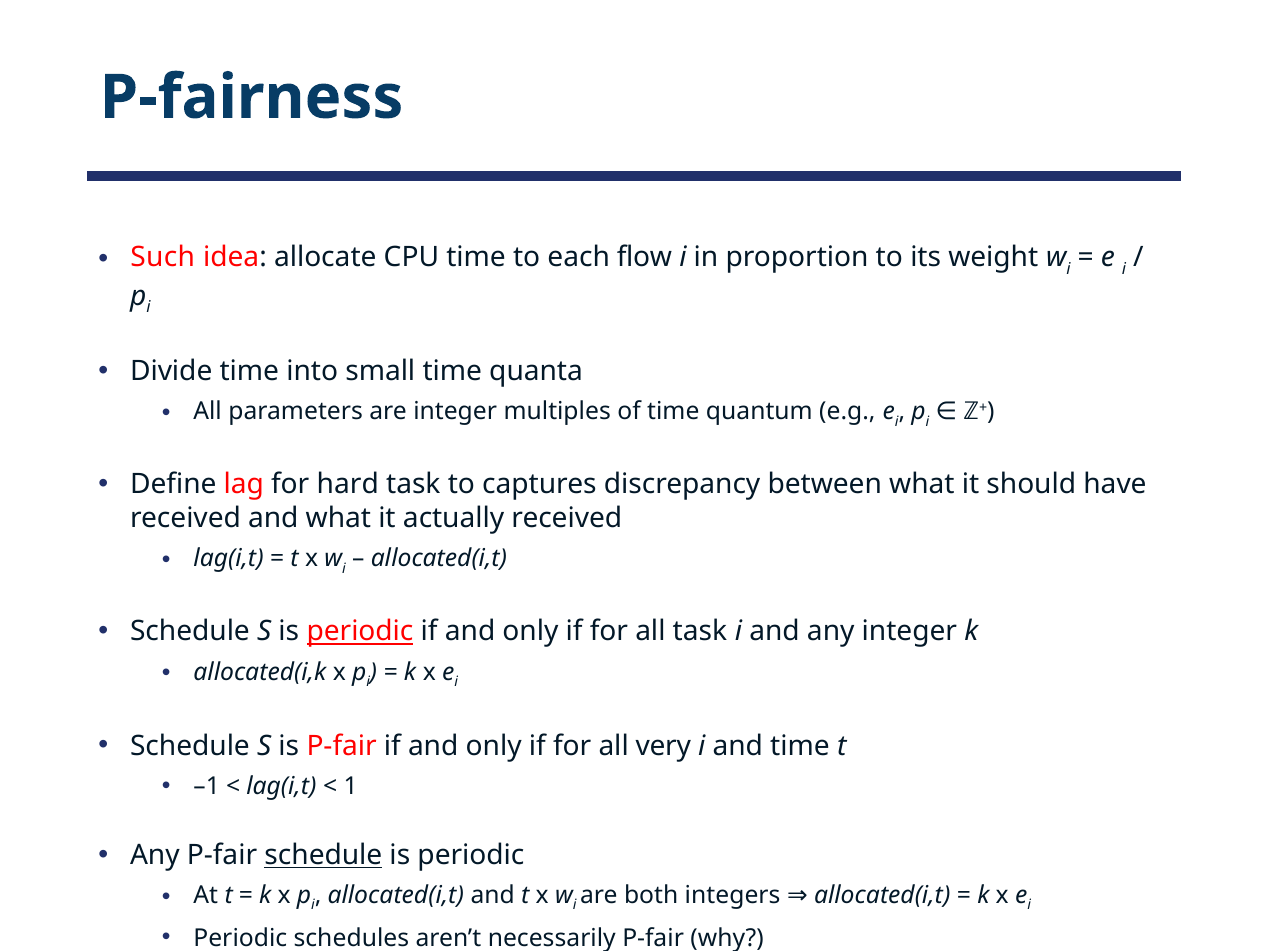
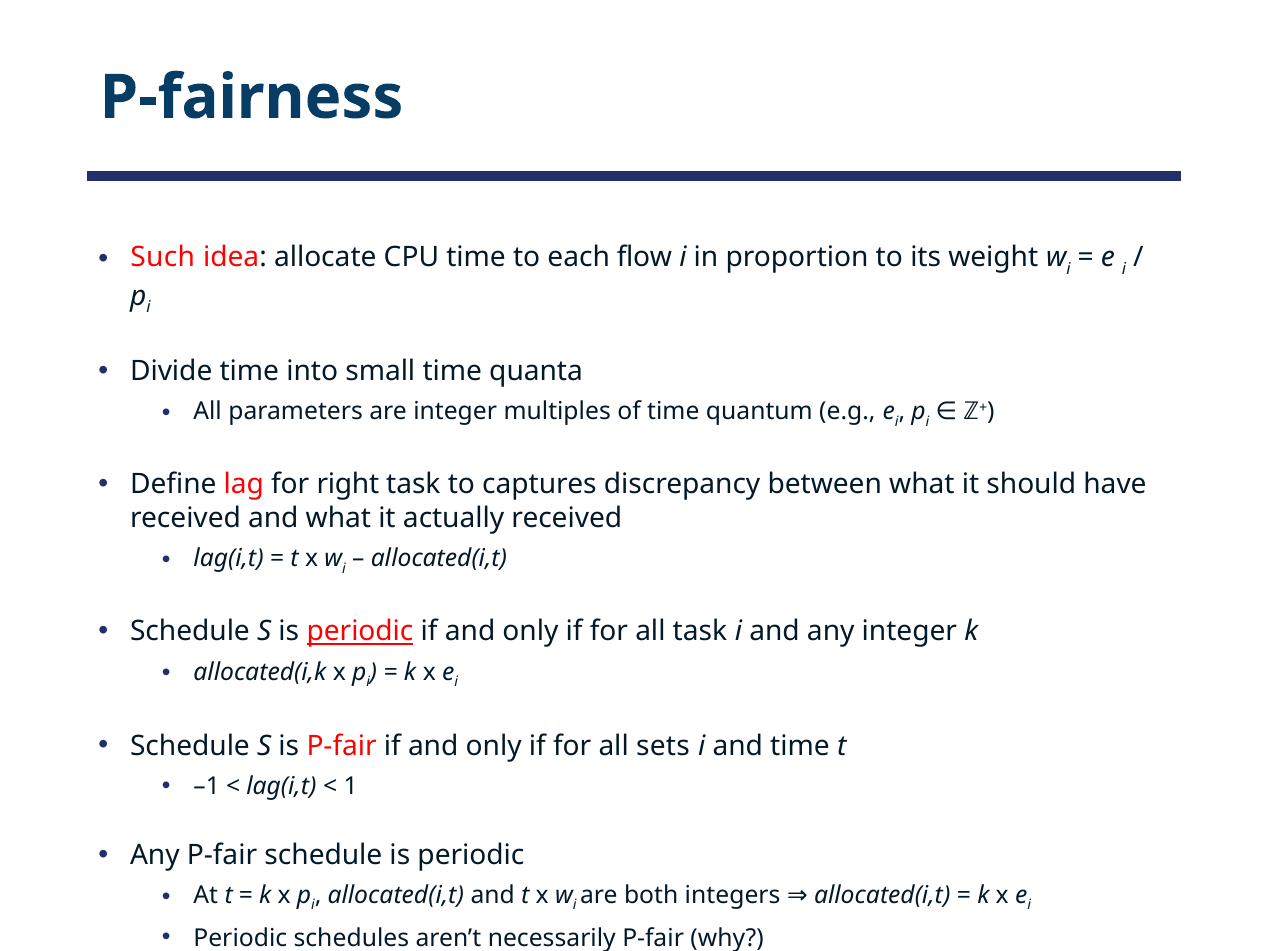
hard: hard -> right (348, 485)
very: very -> sets (663, 746)
schedule underline: present -> none (323, 855)
